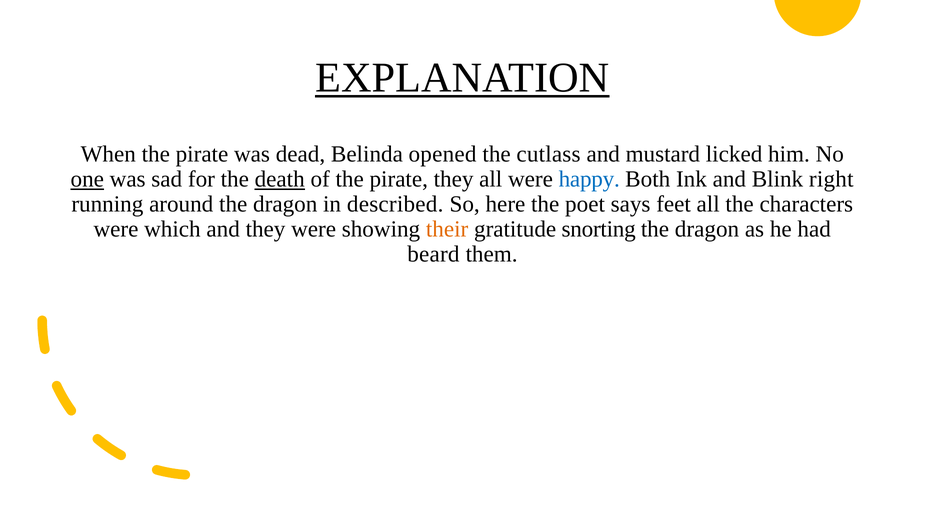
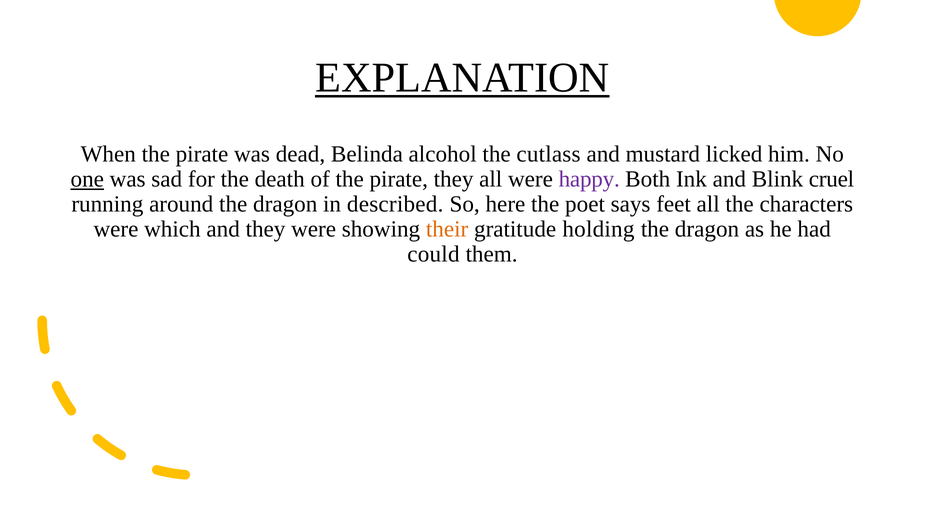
opened: opened -> alcohol (443, 154)
death underline: present -> none (280, 179)
happy colour: blue -> purple (589, 179)
right: right -> cruel (831, 179)
snorting: snorting -> holding (598, 229)
beard: beard -> could (433, 254)
